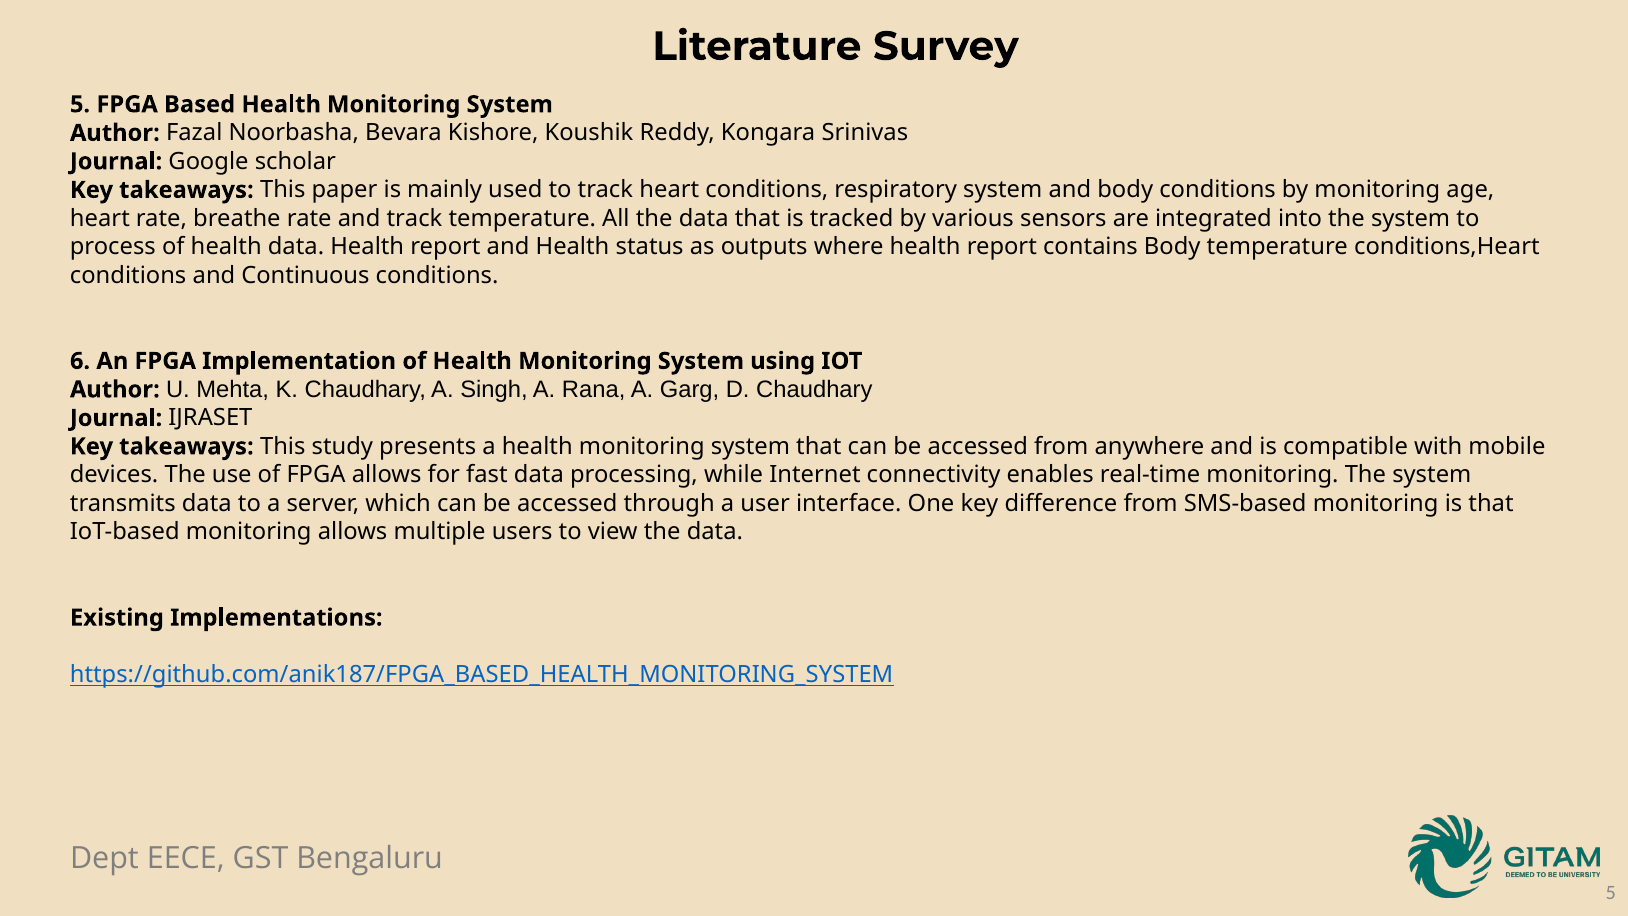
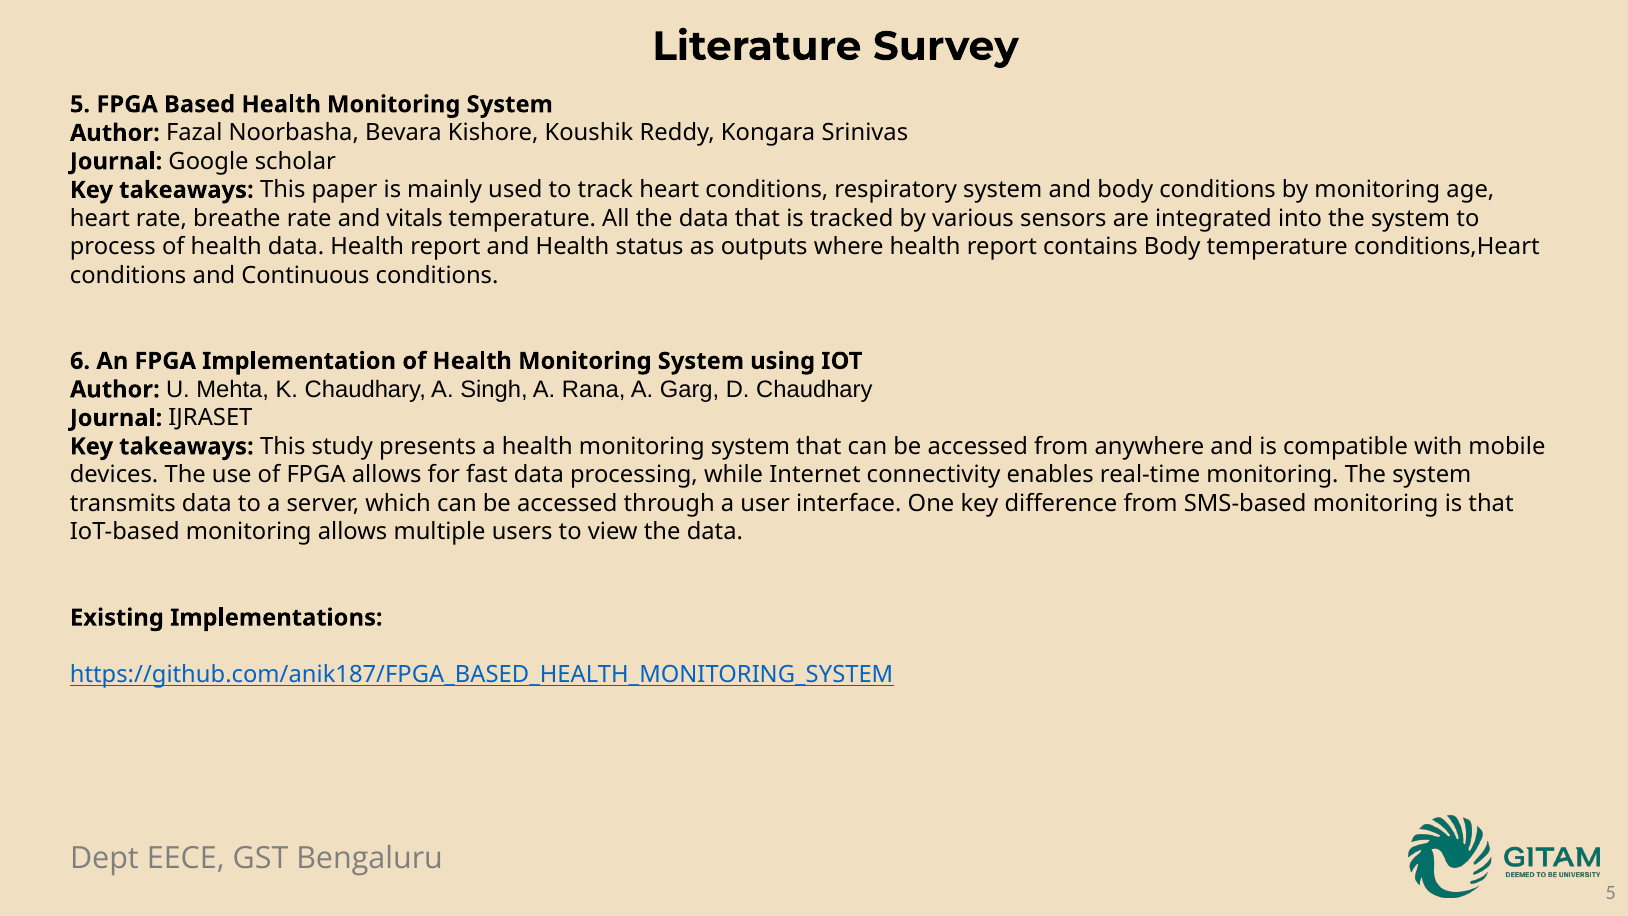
and track: track -> vitals (415, 218)
